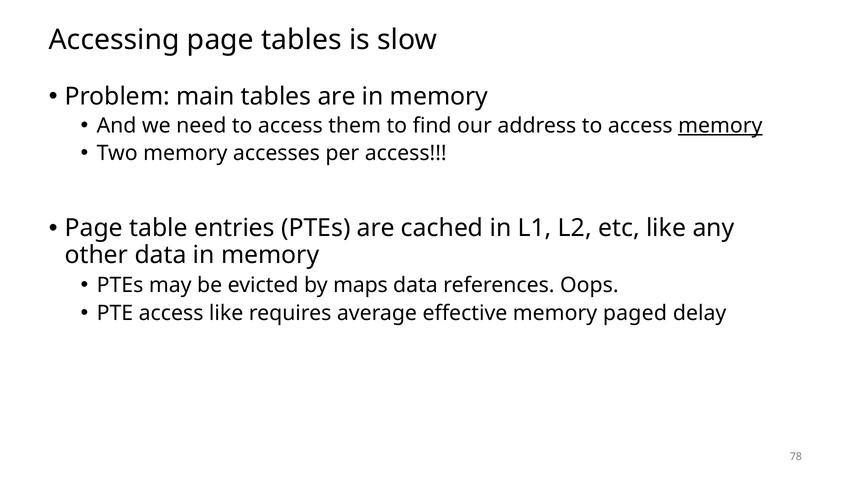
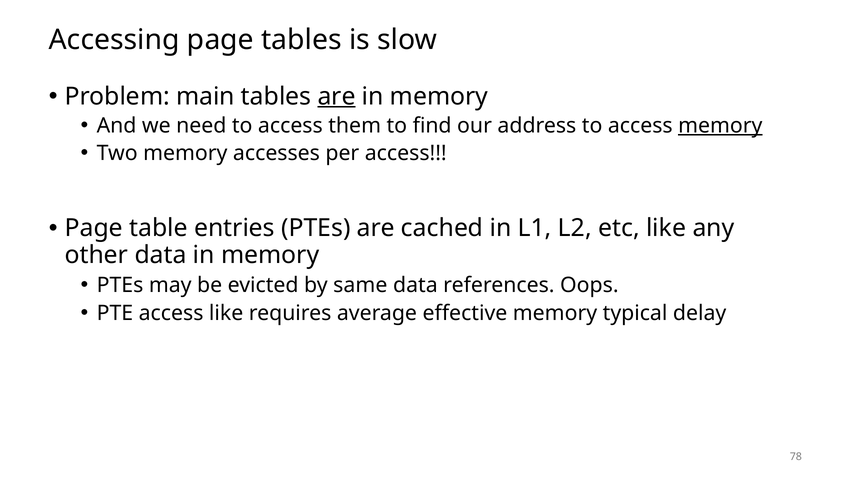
are underline: none -> present (337, 96)
maps: maps -> same (360, 285)
paged: paged -> typical (635, 313)
